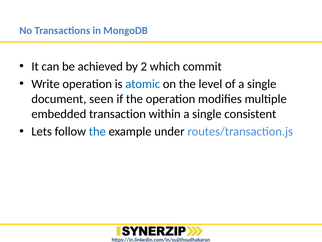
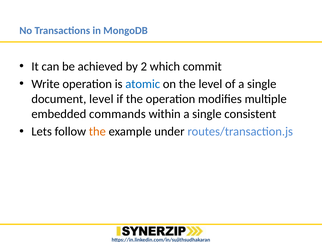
document seen: seen -> level (101, 99)
transaction: transaction -> commands (117, 114)
the colour: blue -> orange (97, 131)
